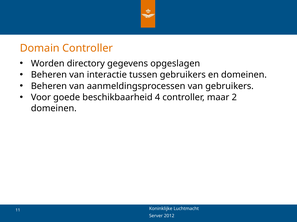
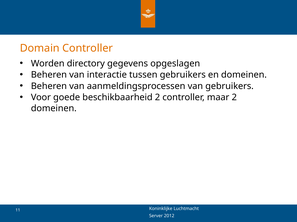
beschikbaarheid 4: 4 -> 2 (157, 98)
